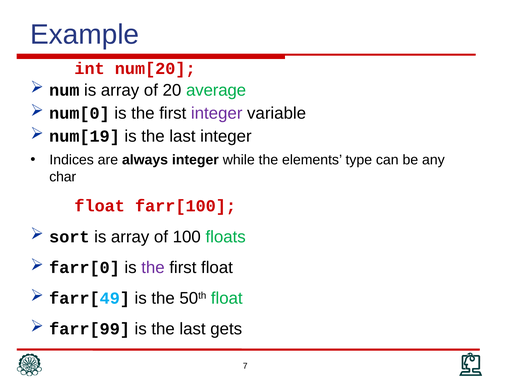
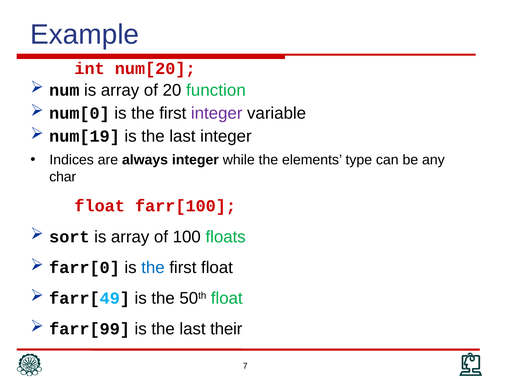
average: average -> function (216, 90)
the colour: purple -> blue (153, 267)
gets: gets -> their (226, 329)
